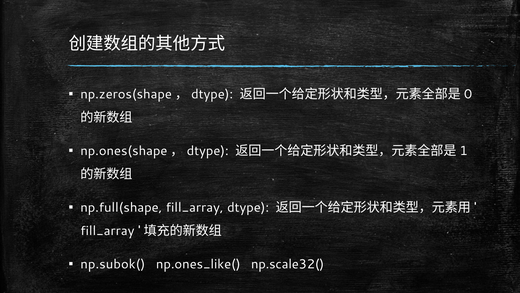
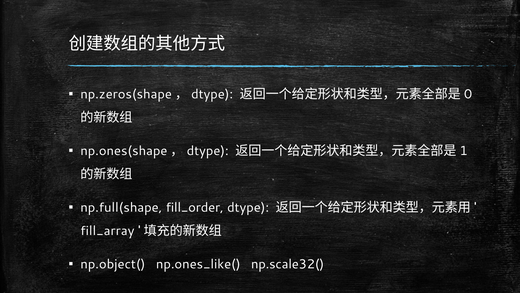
np.full(shape fill_array: fill_array -> fill_order (195, 207)
np.subok(: np.subok( -> np.object( (113, 264)
